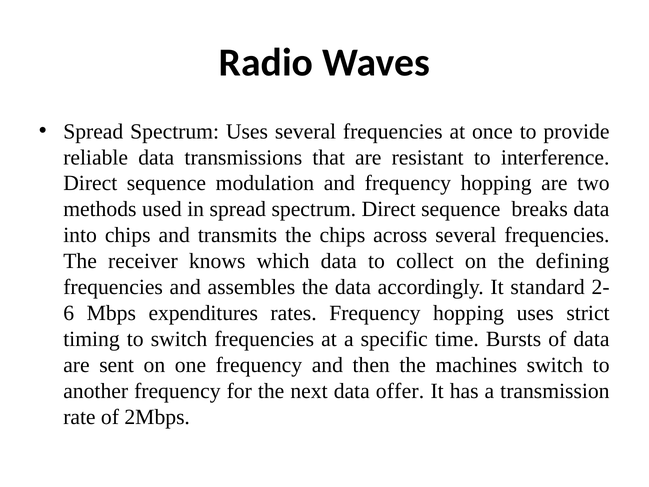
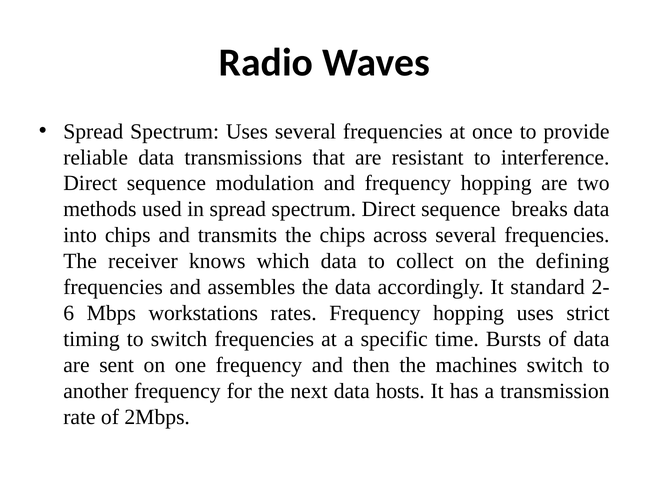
expenditures: expenditures -> workstations (203, 313)
offer: offer -> hosts (400, 391)
